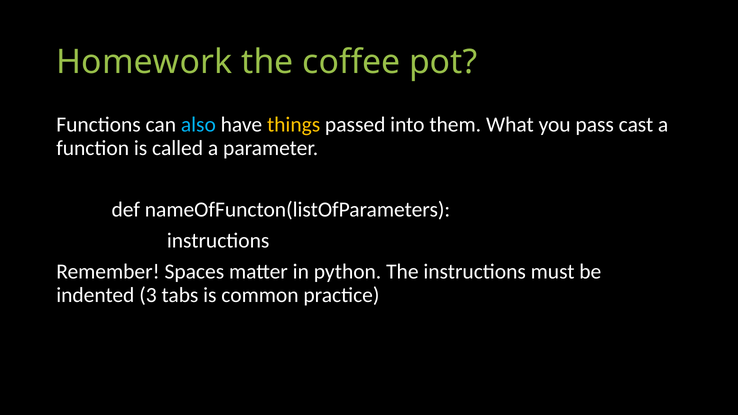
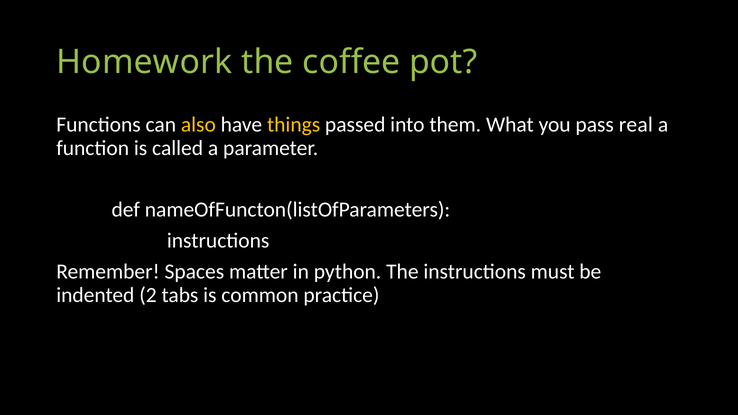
also colour: light blue -> yellow (198, 125)
cast: cast -> real (636, 125)
3: 3 -> 2 (148, 295)
